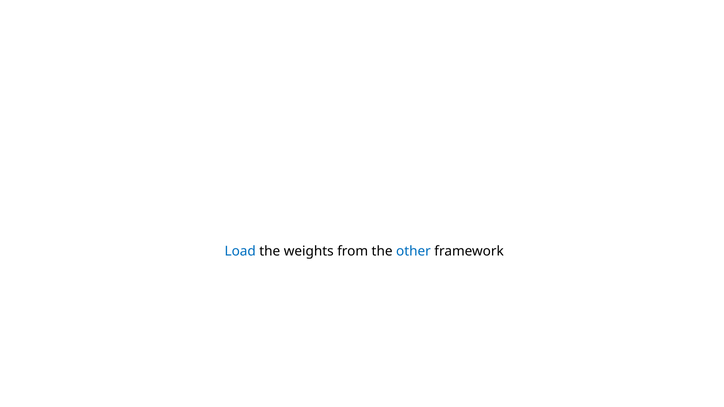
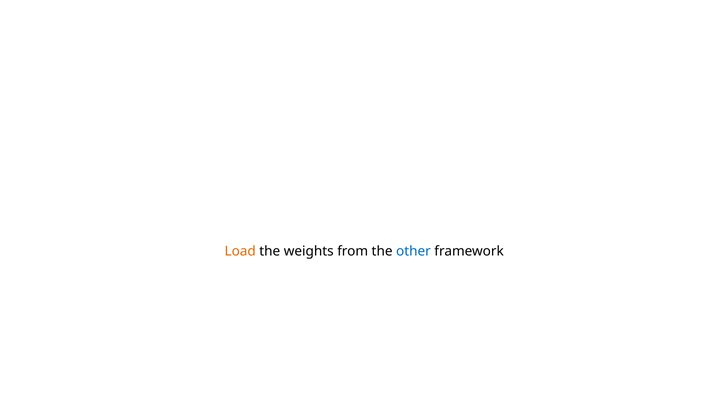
Load colour: blue -> orange (240, 251)
